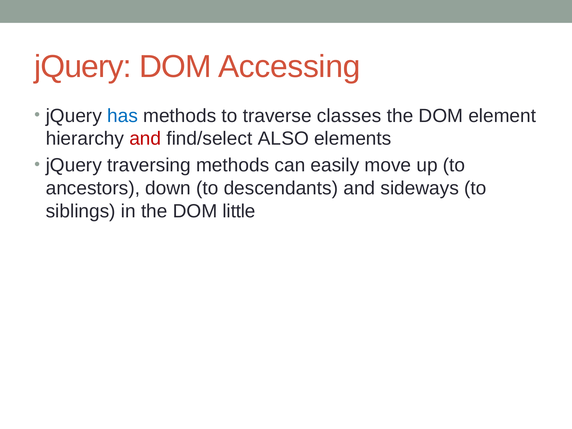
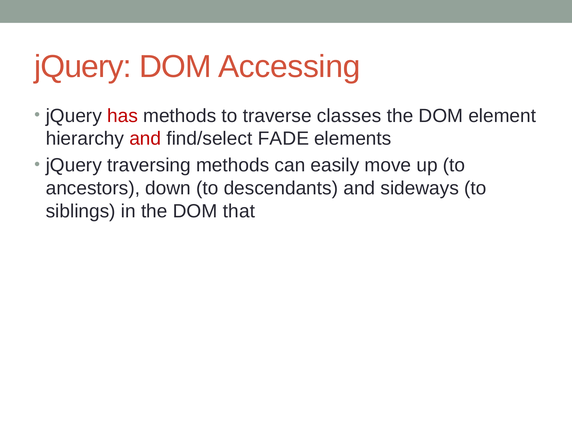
has colour: blue -> red (123, 116)
ALSO: ALSO -> FADE (283, 139)
little: little -> that (239, 211)
